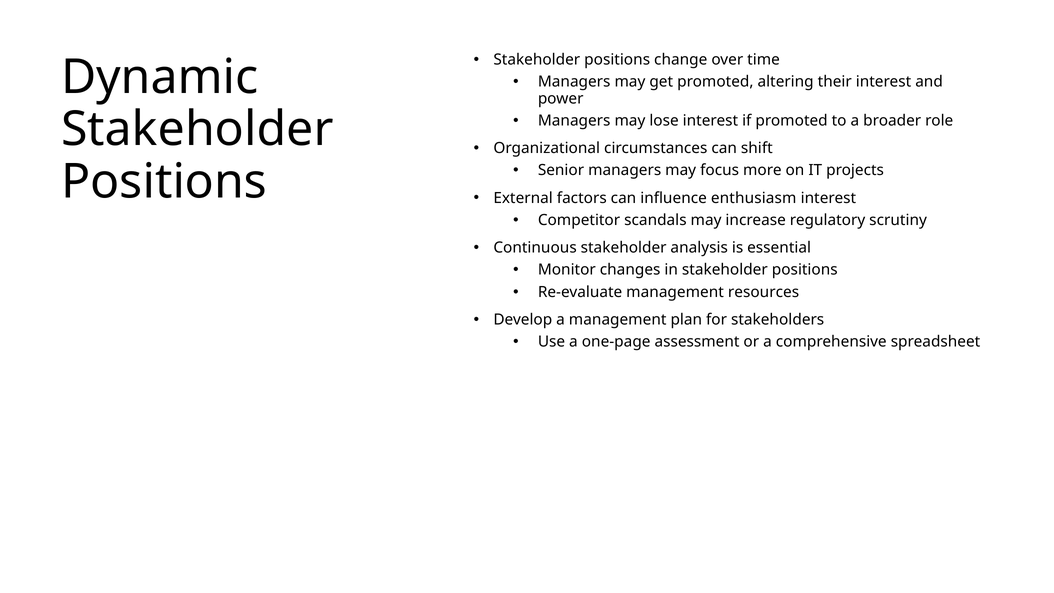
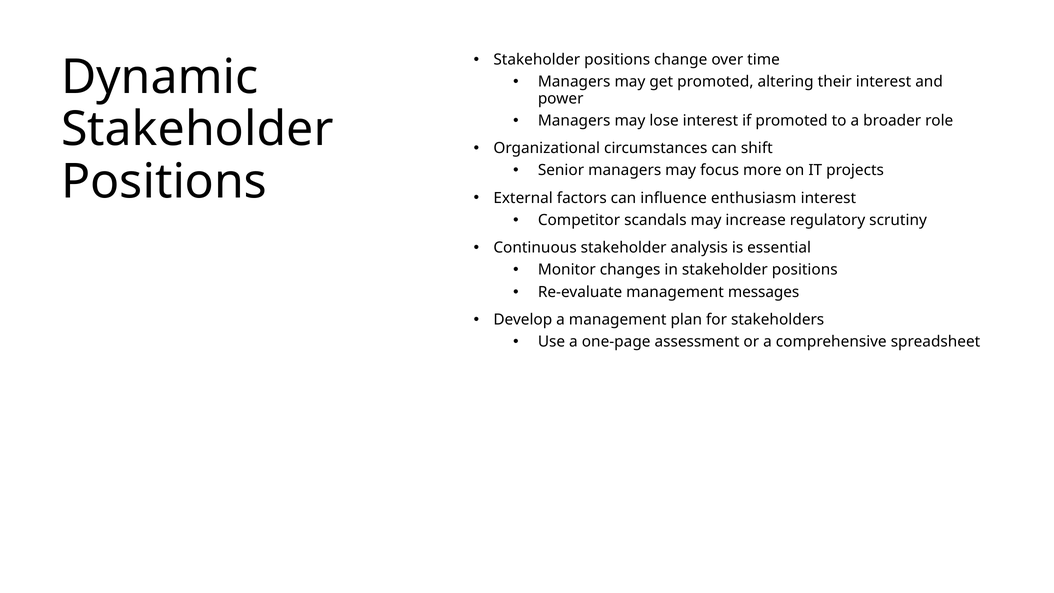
resources: resources -> messages (764, 292)
